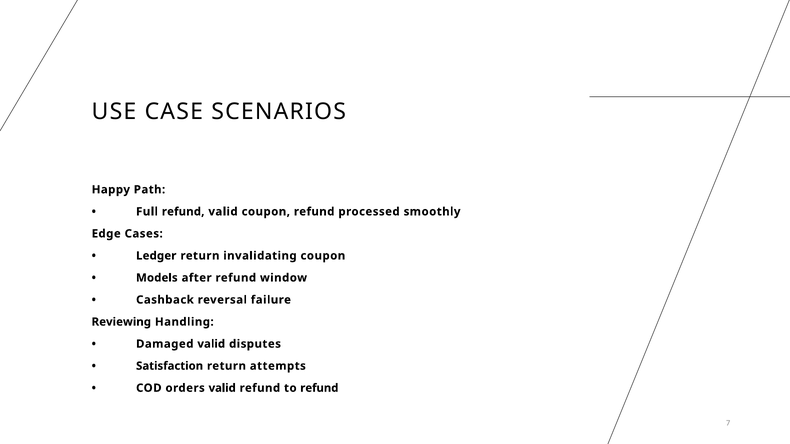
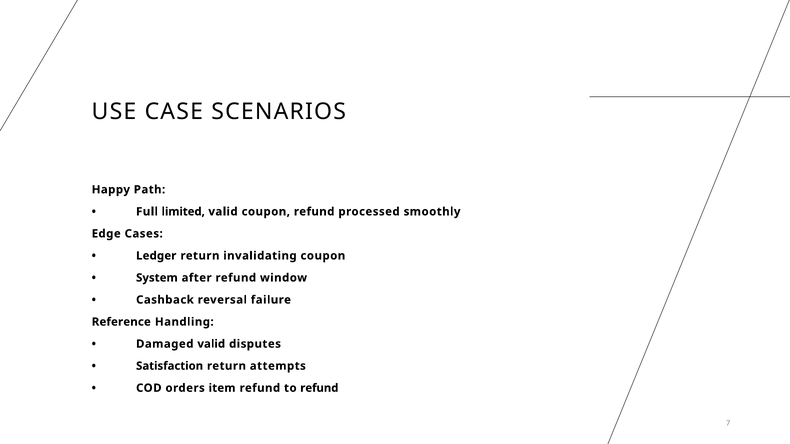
Full refund: refund -> limited (183, 212)
Models: Models -> System (157, 278)
Reviewing: Reviewing -> Reference (121, 322)
orders valid: valid -> item (222, 388)
